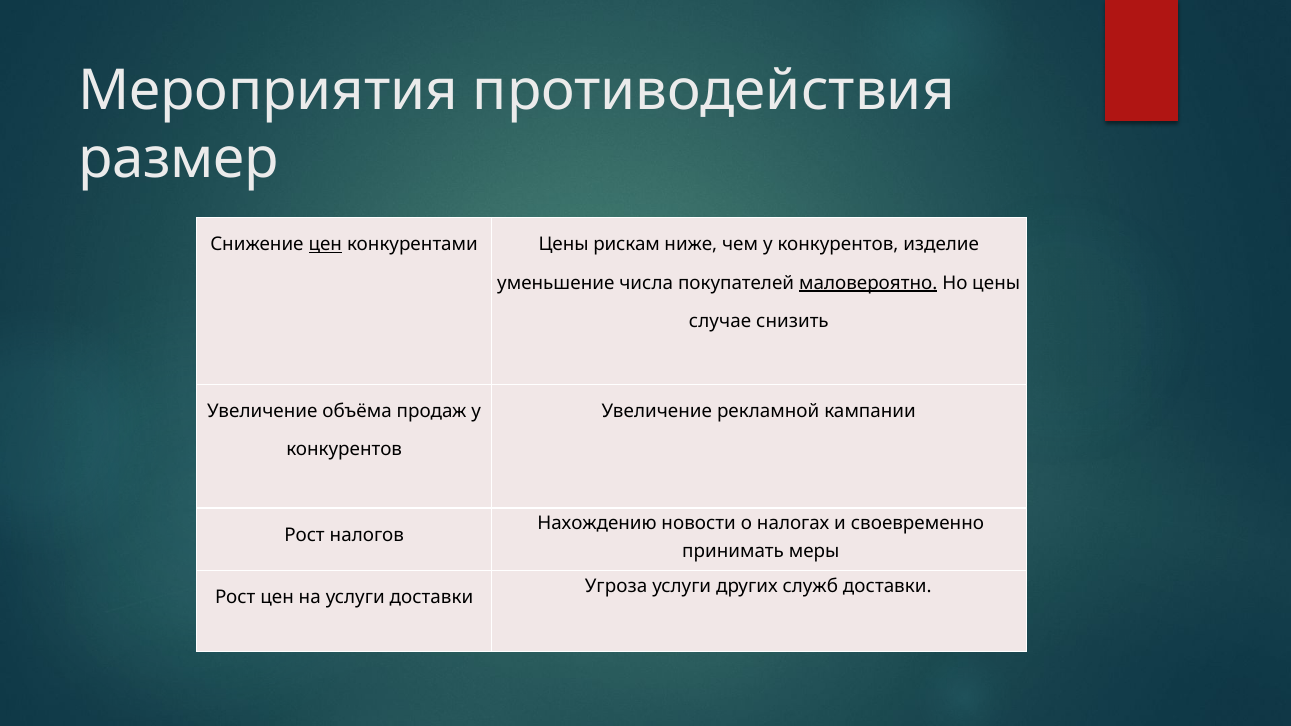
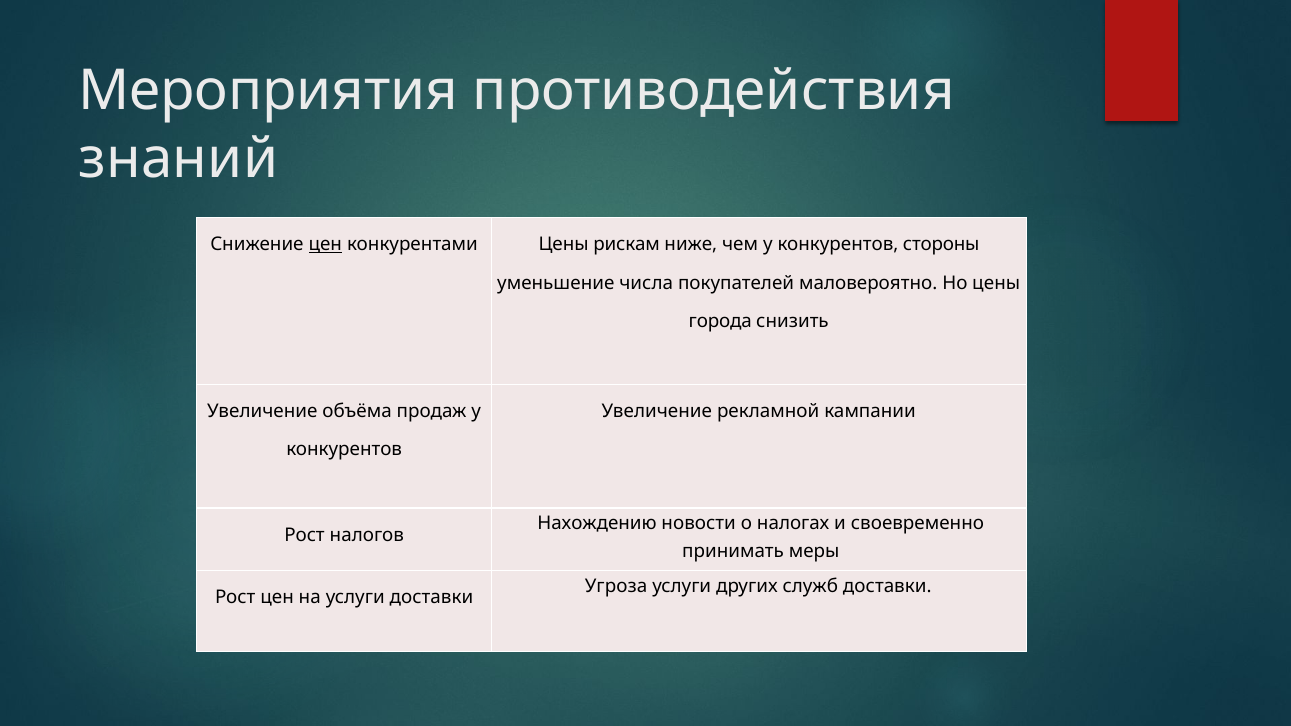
размер: размер -> знаний (178, 158)
изделие: изделие -> стороны (941, 245)
маловероятно underline: present -> none (868, 283)
случае: случае -> города (720, 321)
